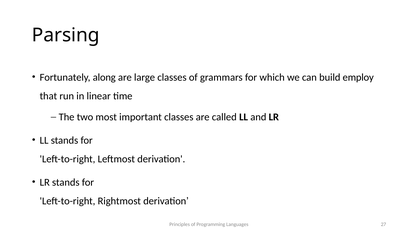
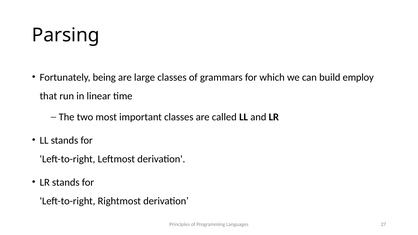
along: along -> being (104, 77)
